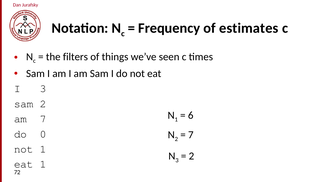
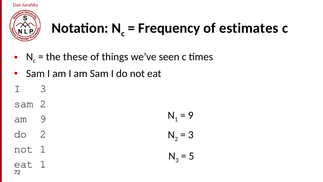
filters: filters -> these (75, 57)
6: 6 -> 9 (191, 115)
am 7: 7 -> 9 (43, 119)
do 0: 0 -> 2 (43, 134)
7: 7 -> 3 (191, 135)
2: 2 -> 5 (191, 156)
